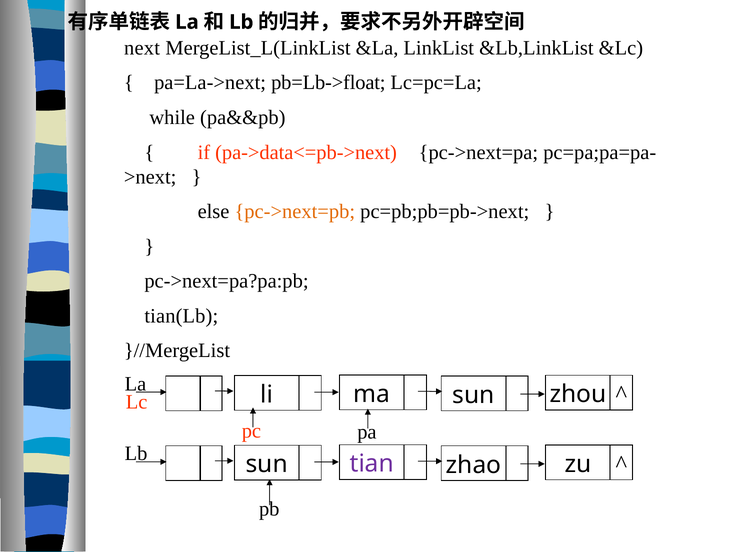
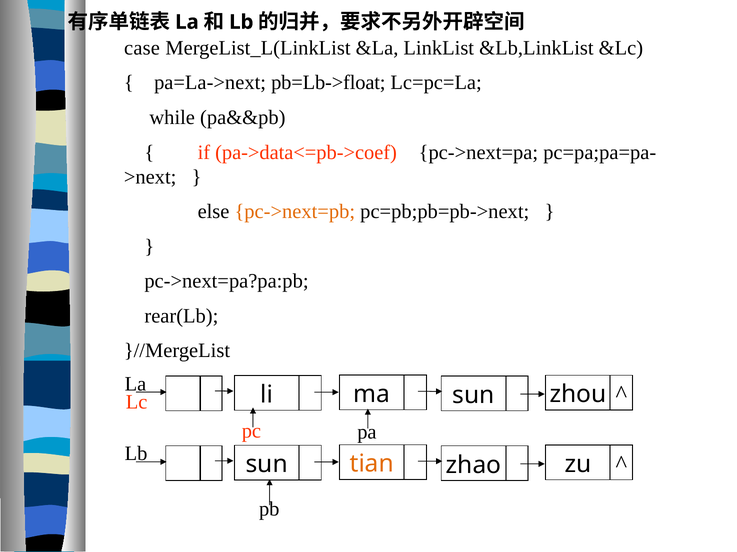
next: next -> case (142, 48)
pa->data<=pb->next: pa->data<=pb->next -> pa->data<=pb->coef (306, 152)
tian(Lb: tian(Lb -> rear(Lb (181, 316)
tian colour: purple -> orange (372, 464)
